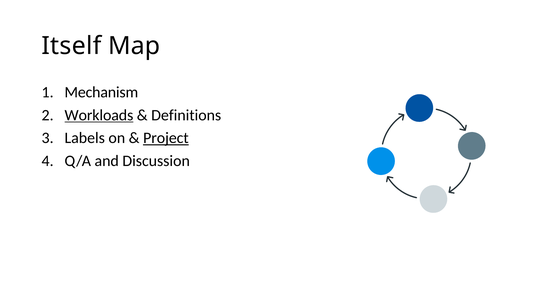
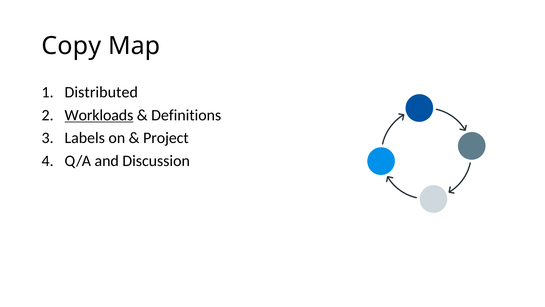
Itself: Itself -> Copy (71, 46)
Mechanism: Mechanism -> Distributed (101, 92)
Project underline: present -> none (166, 138)
